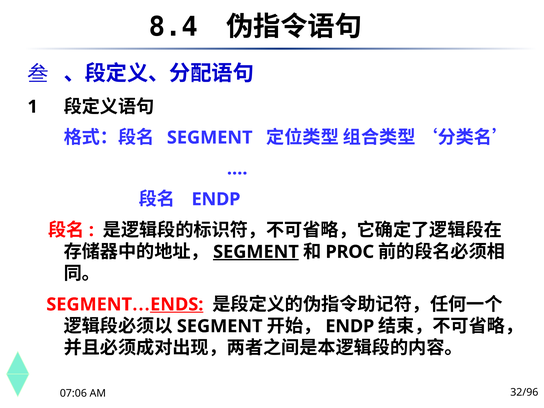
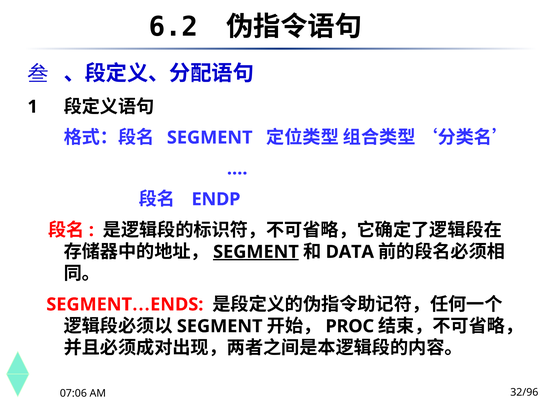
8.4: 8.4 -> 6.2 (173, 27)
PROC: PROC -> DATA (350, 252)
ENDS underline: present -> none (177, 304)
ENDP: ENDP -> PROC (350, 326)
